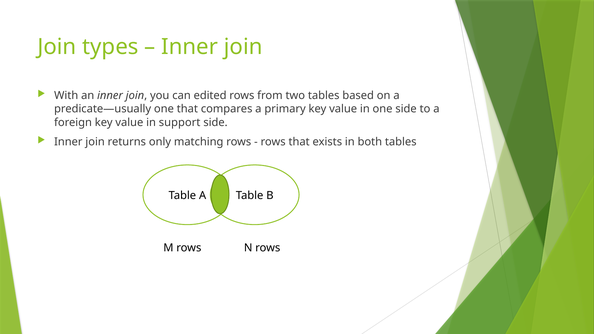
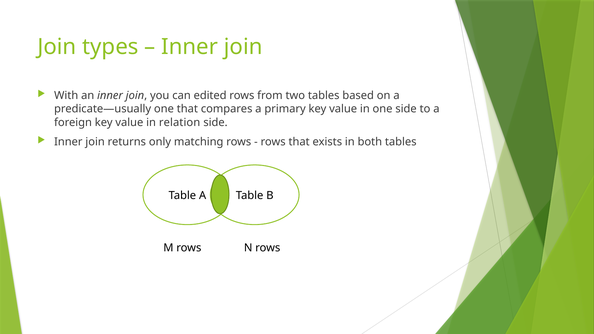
support: support -> relation (180, 122)
